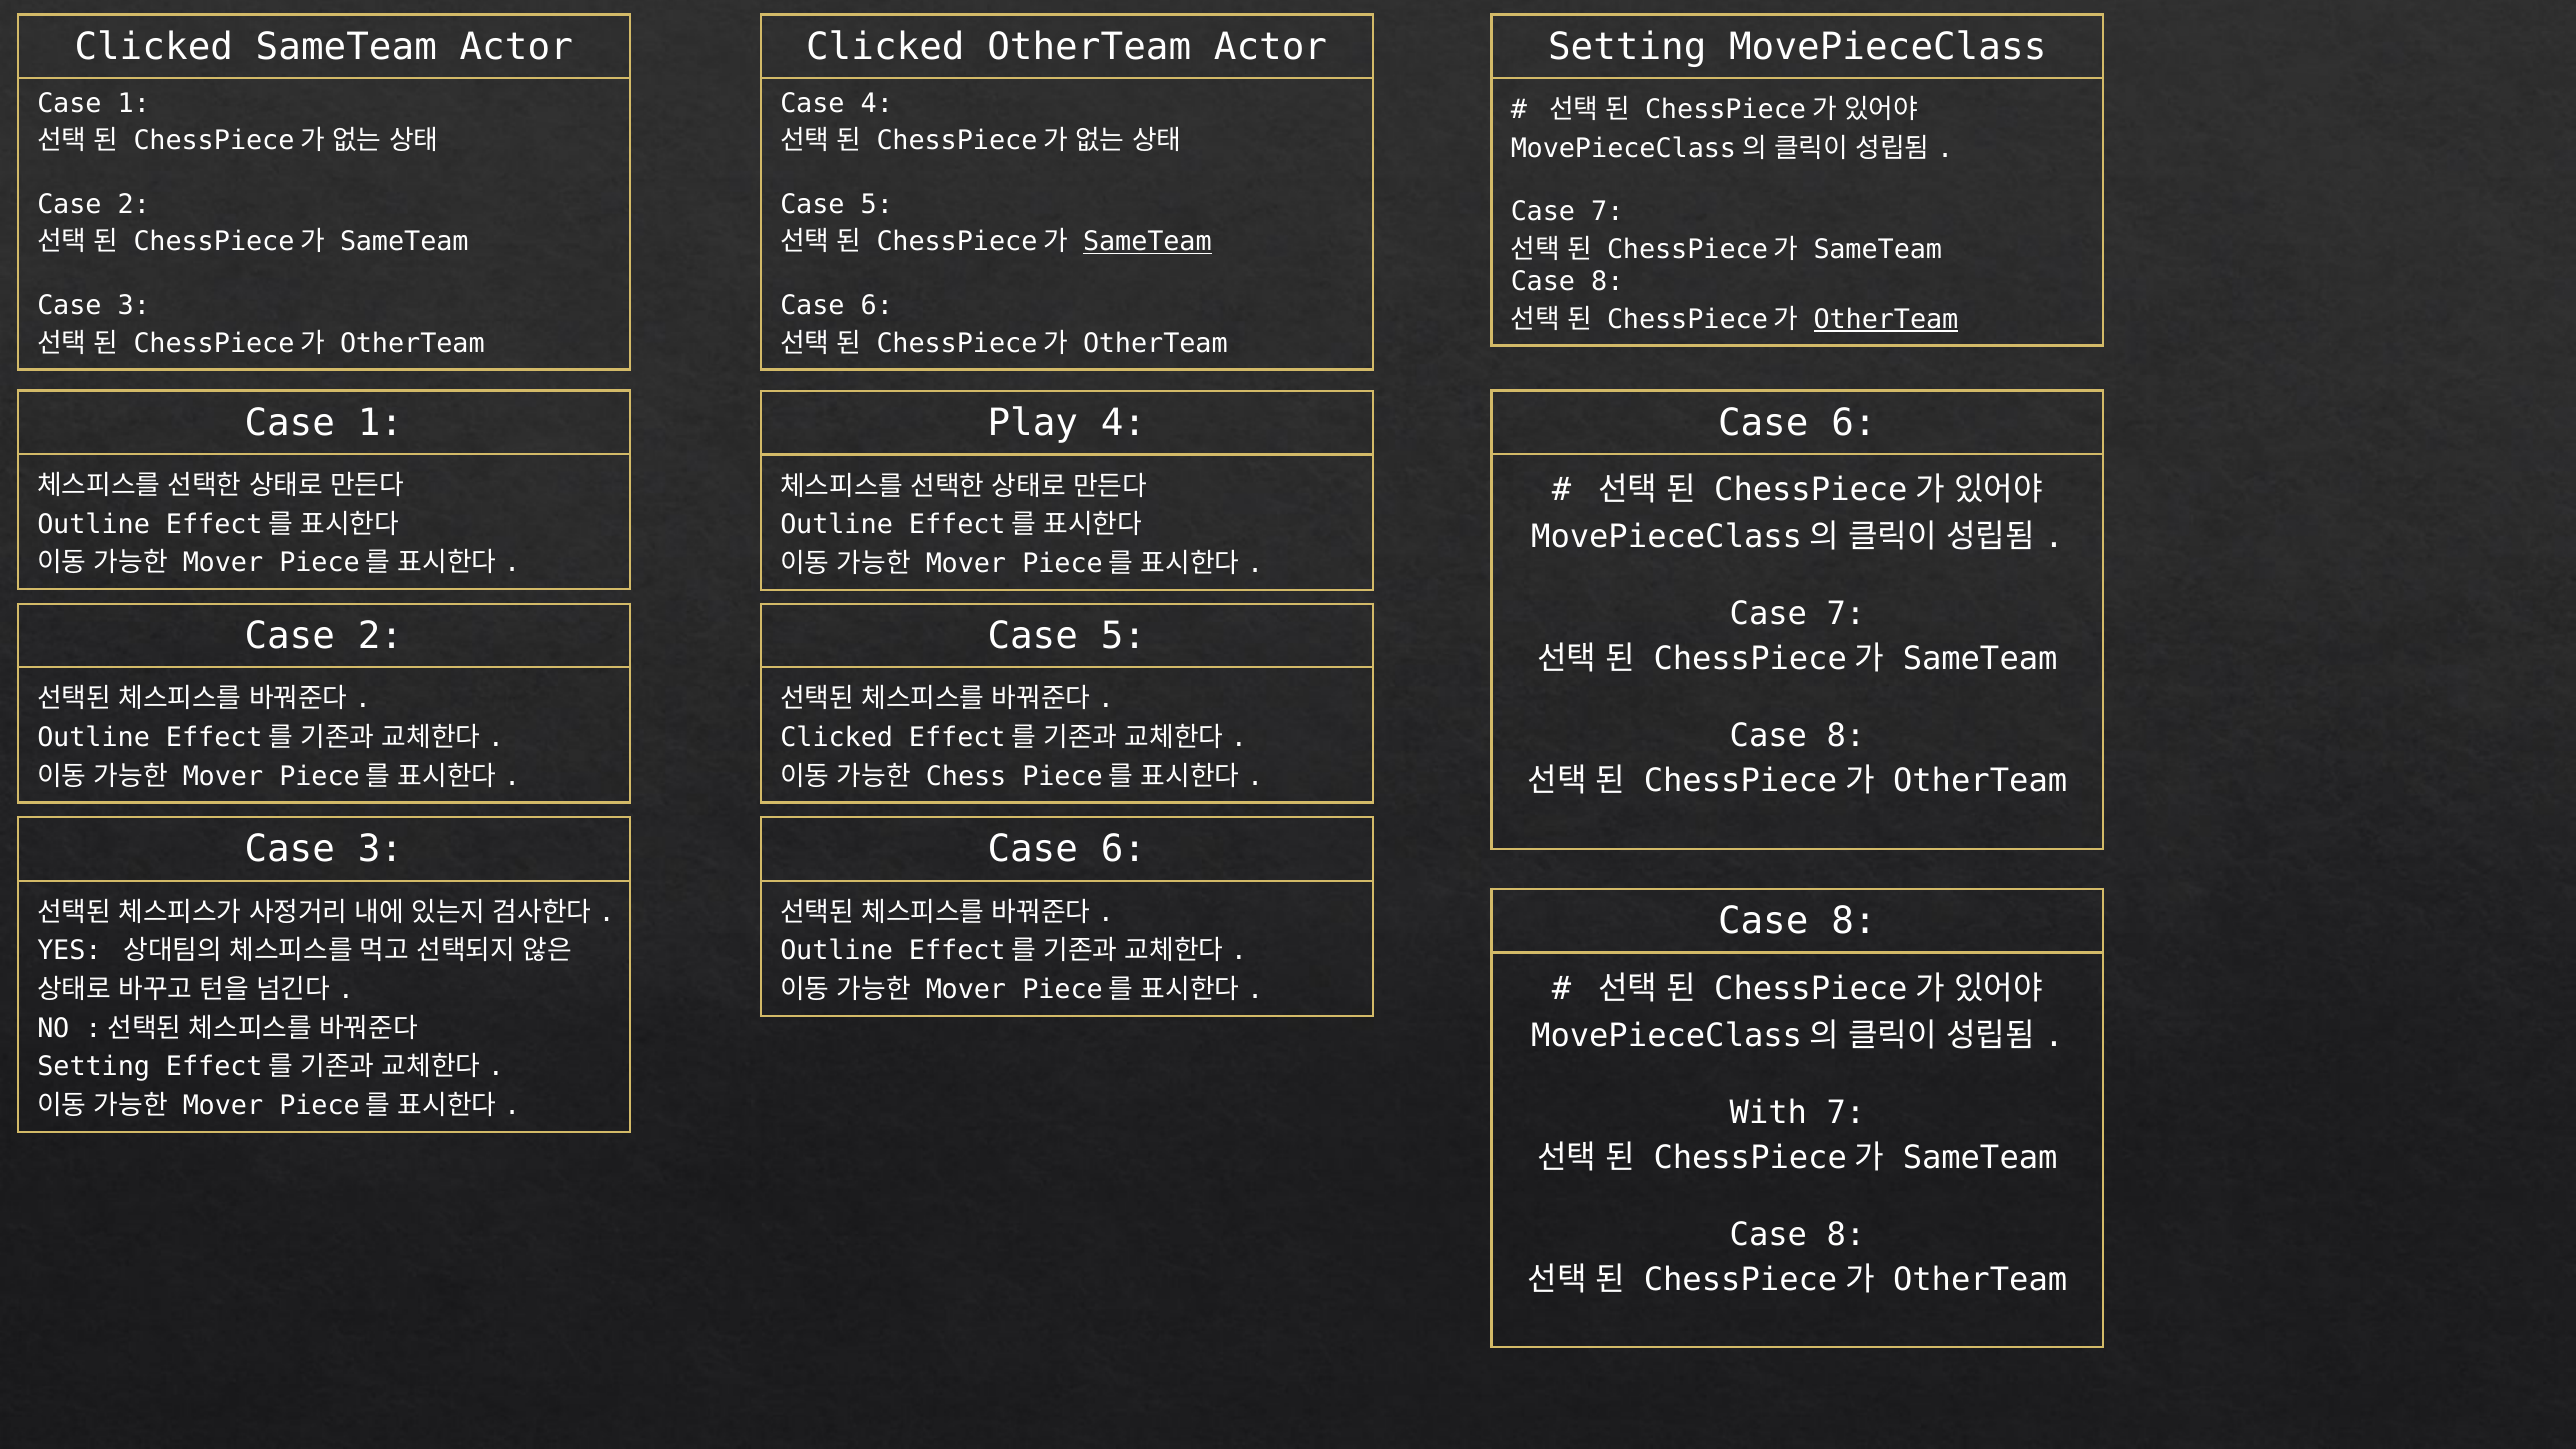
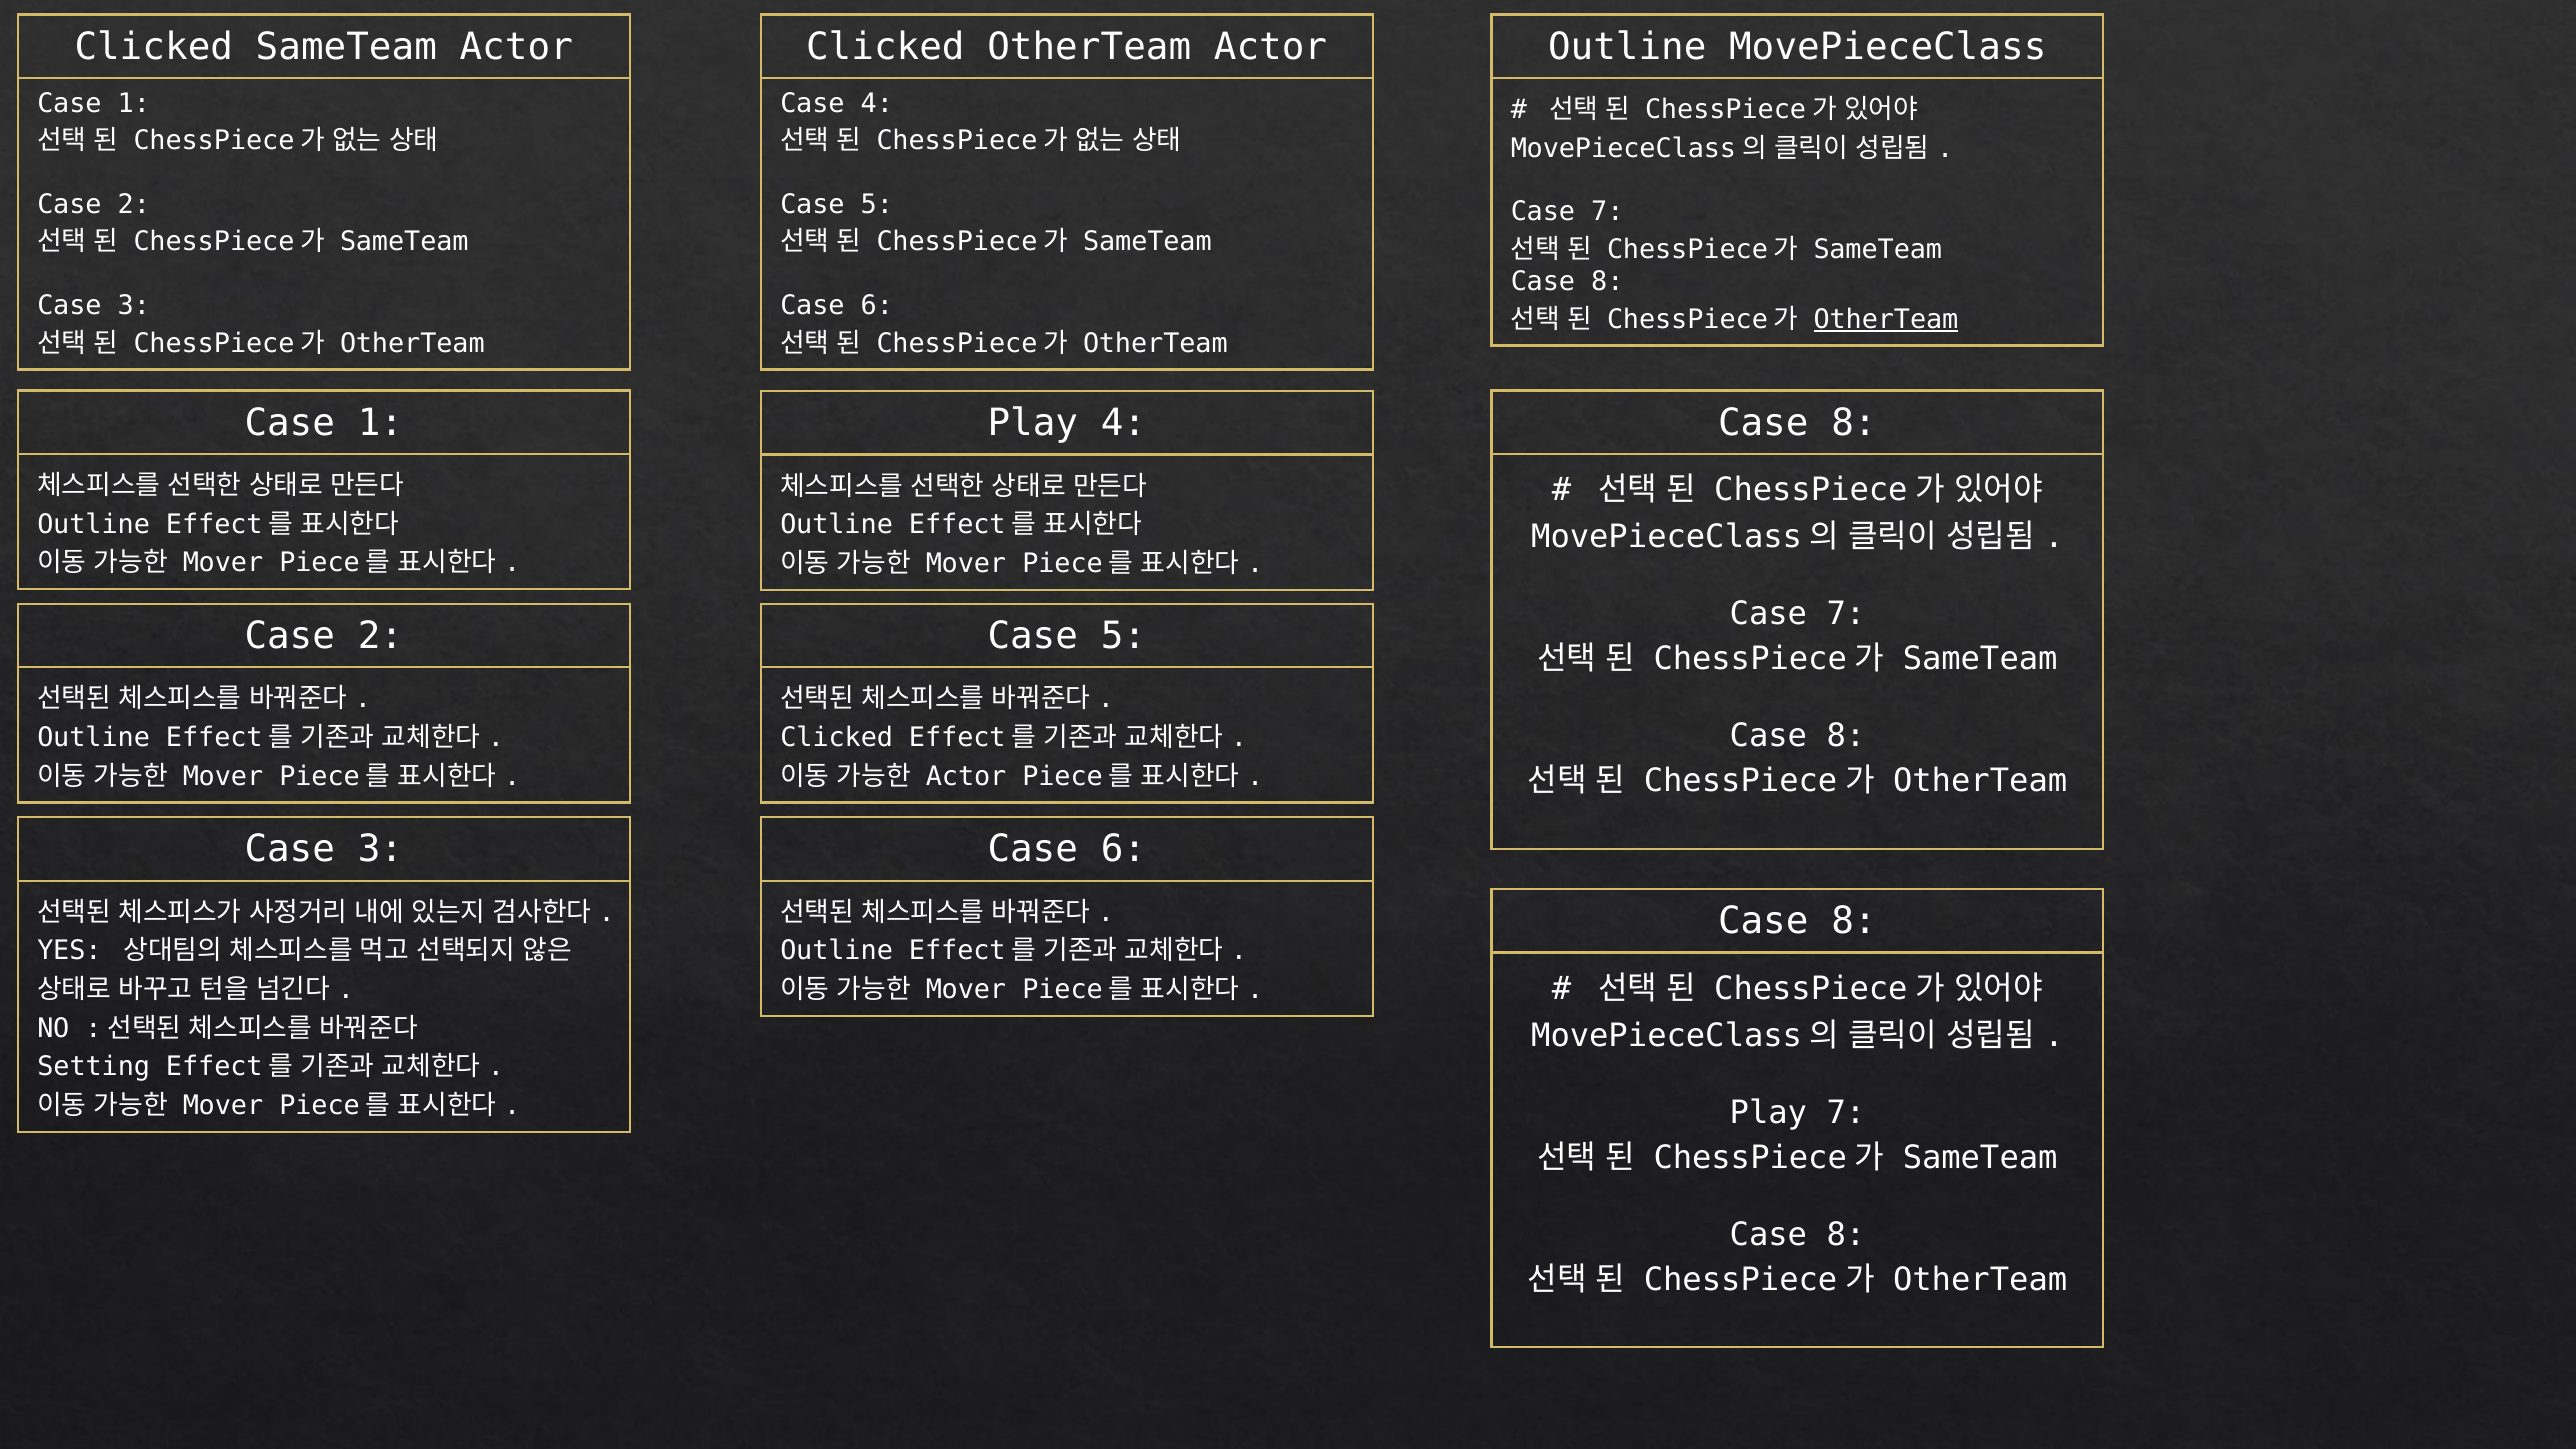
Setting: Setting -> Outline (1627, 47)
SameTeam underline: present -> none (1147, 242)
6: 6 -> 8 (1854, 423)
Chess: Chess -> Actor (966, 776)
With: With -> Play (1768, 1113)
